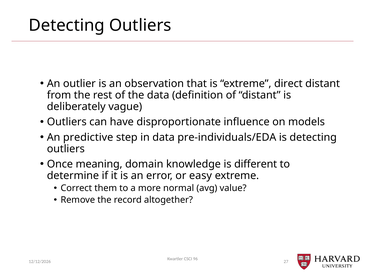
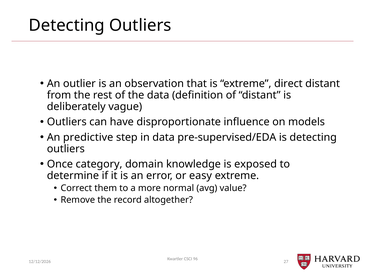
pre-individuals/EDA: pre-individuals/EDA -> pre-supervised/EDA (227, 137)
meaning: meaning -> category (99, 164)
different: different -> exposed (256, 164)
